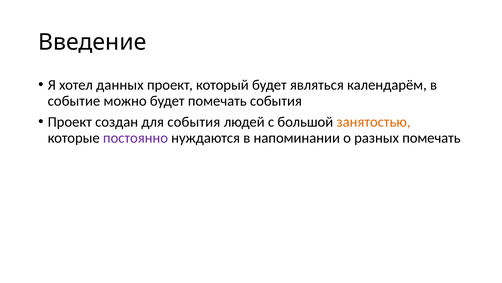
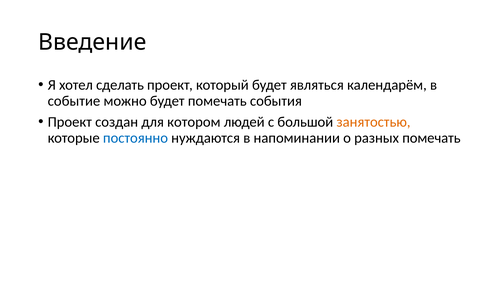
данных: данных -> сделать (120, 85)
для события: события -> котором (194, 122)
постоянно colour: purple -> blue (135, 138)
